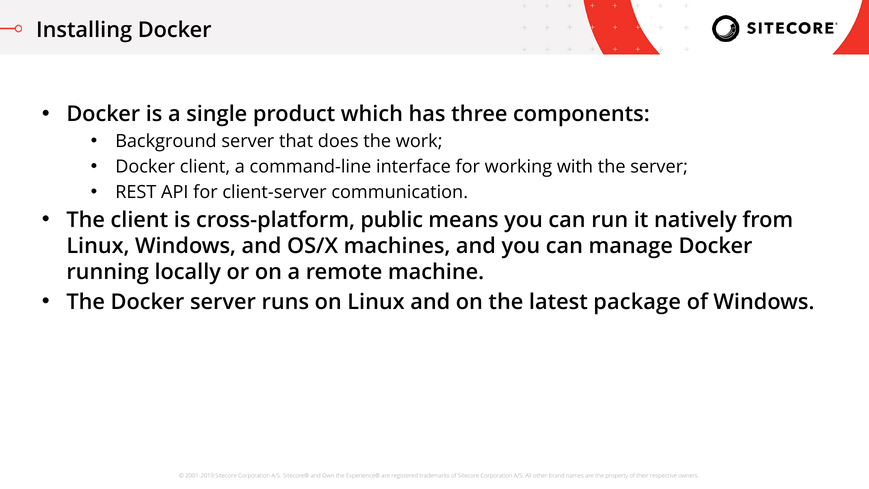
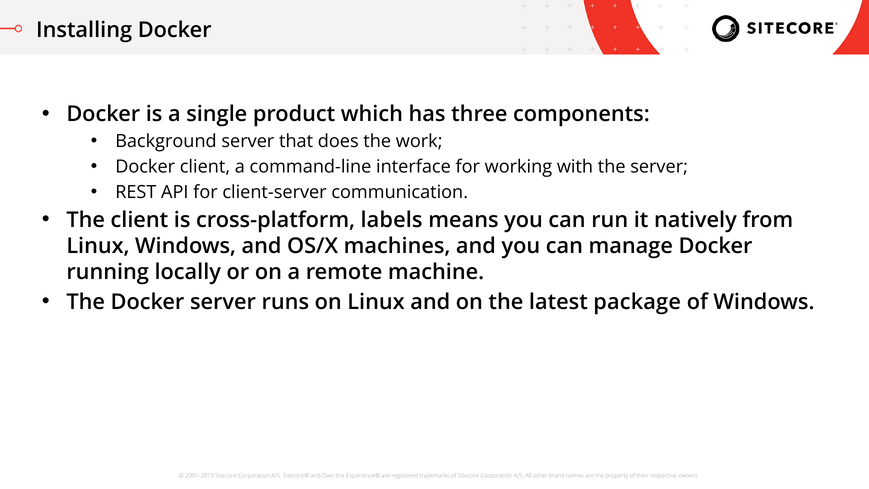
public: public -> labels (392, 220)
